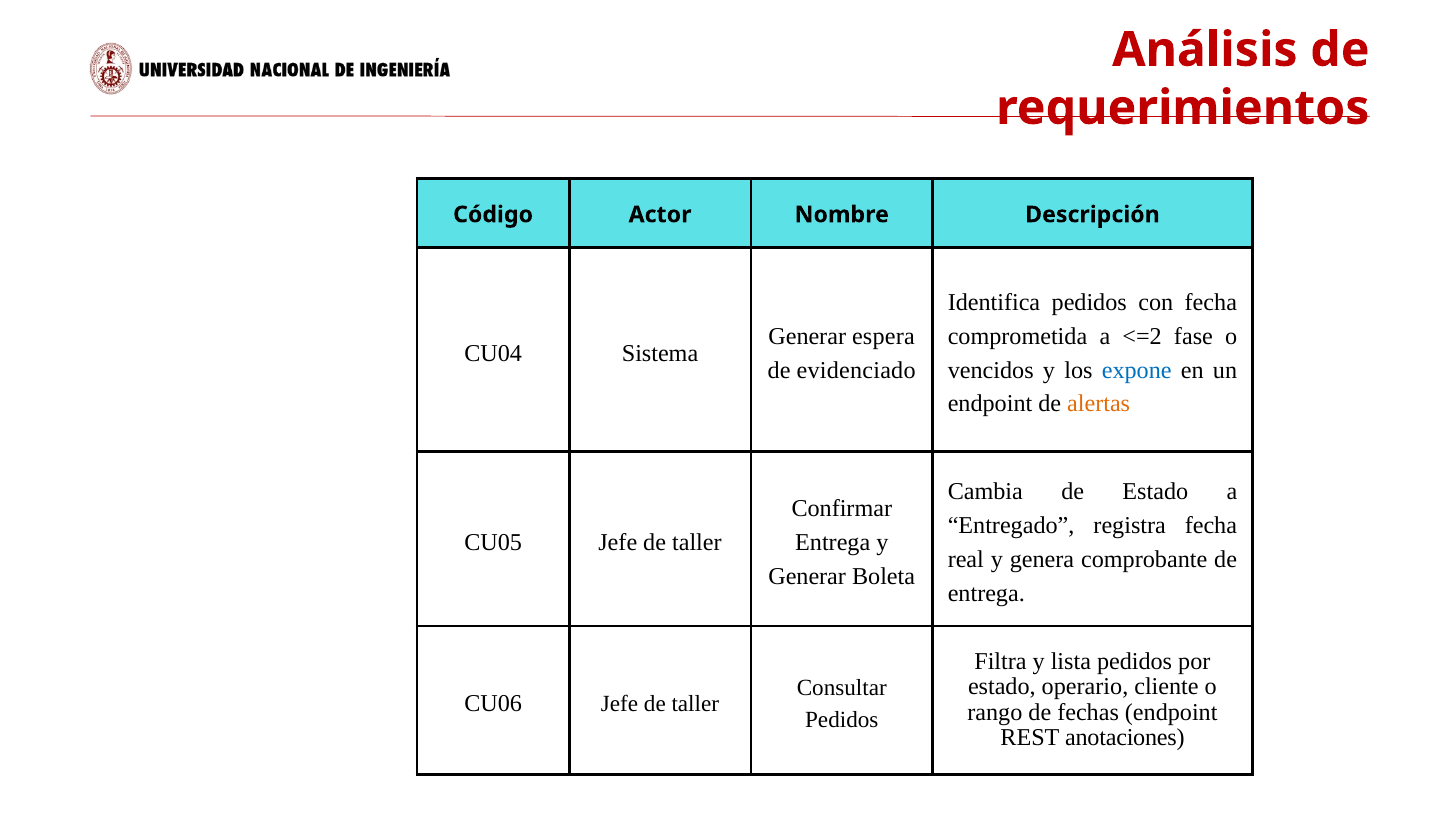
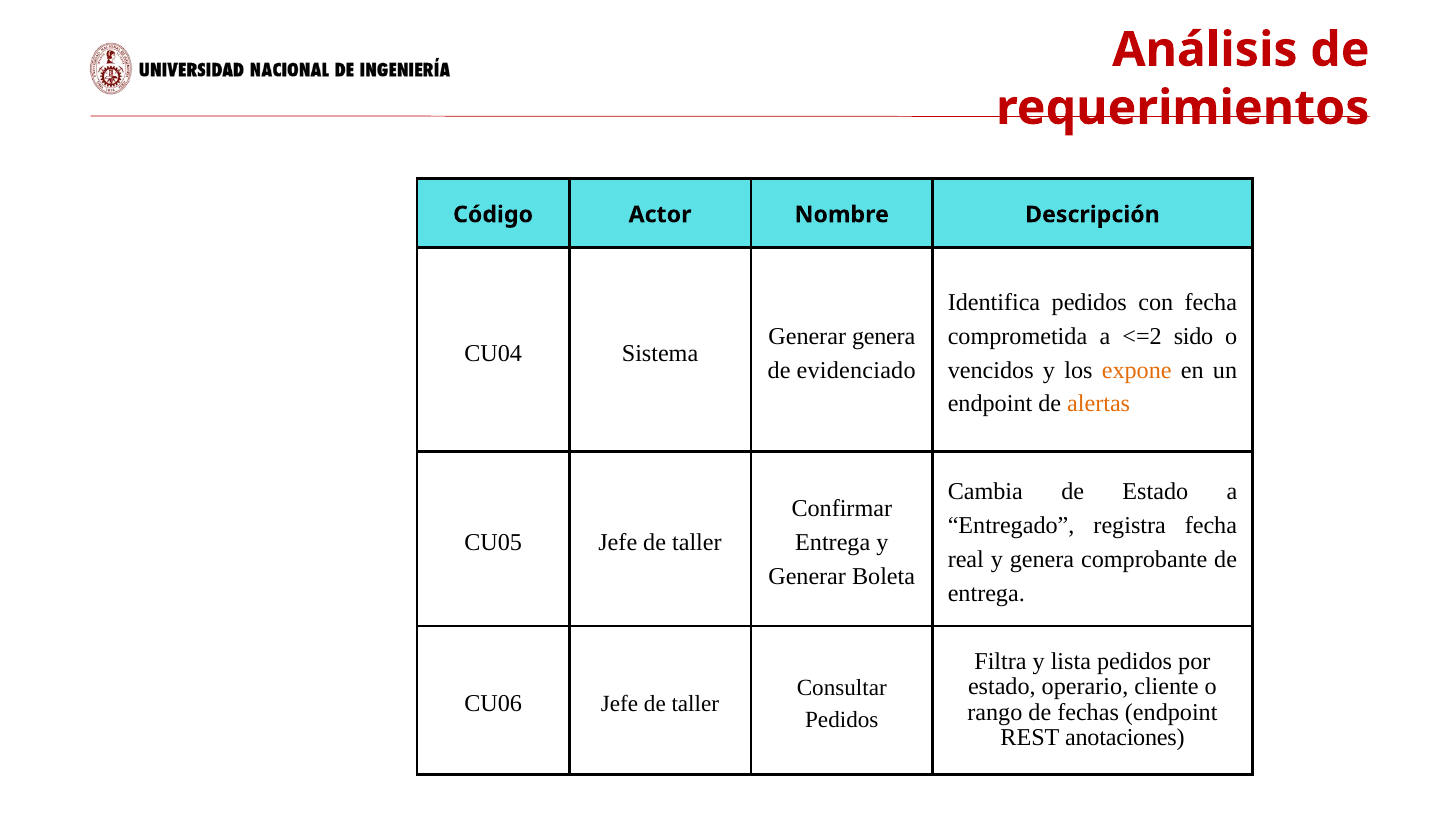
Generar espera: espera -> genera (884, 336)
fase: fase -> sido (1194, 336)
expone colour: blue -> orange (1137, 370)
